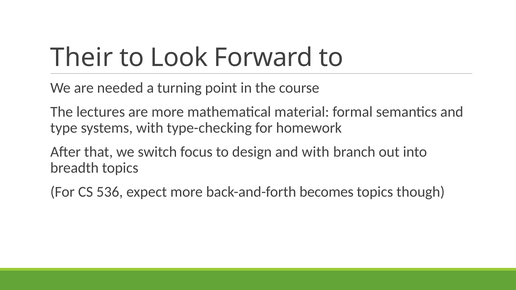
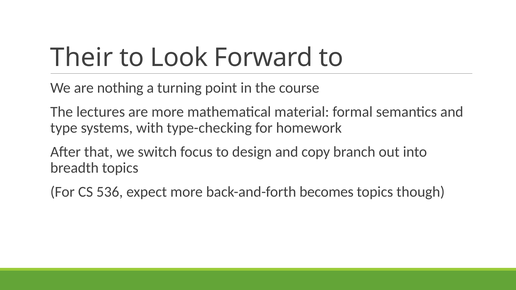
needed: needed -> nothing (120, 88)
and with: with -> copy (316, 152)
